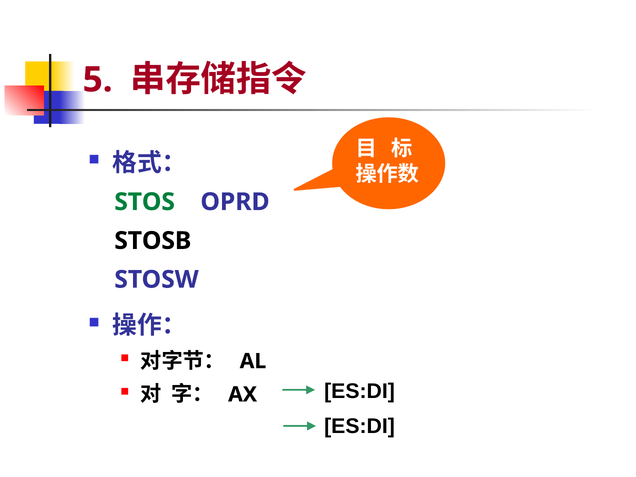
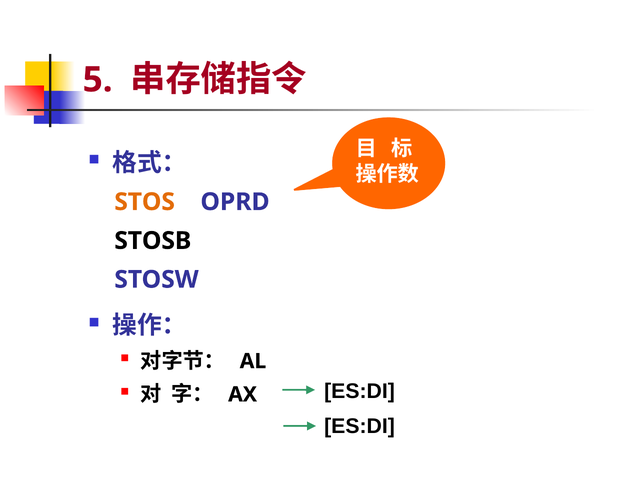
STOS colour: green -> orange (145, 202)
